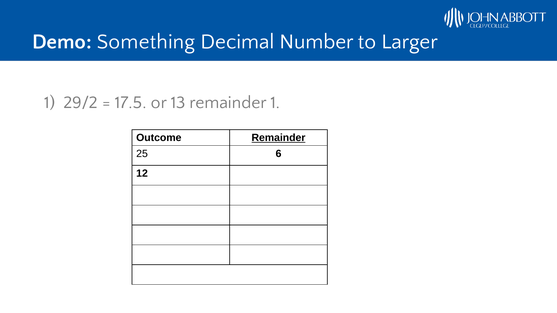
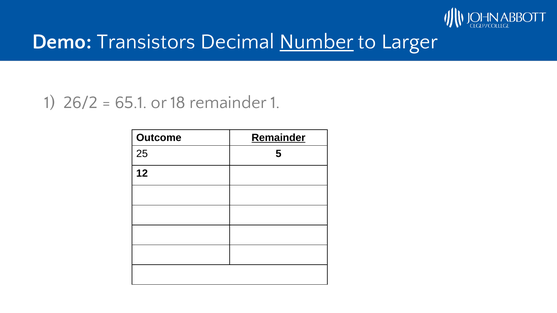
Something: Something -> Transistors (146, 42)
Number underline: none -> present (317, 42)
29/2: 29/2 -> 26/2 (81, 103)
17.5: 17.5 -> 65.1 (131, 103)
13: 13 -> 18 (178, 103)
6: 6 -> 5 (279, 154)
